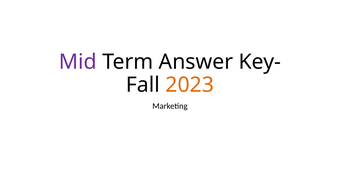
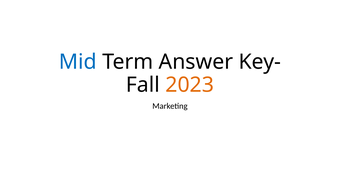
Mid colour: purple -> blue (78, 62)
